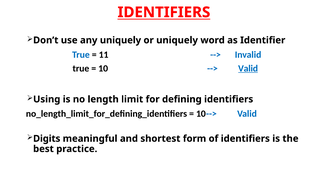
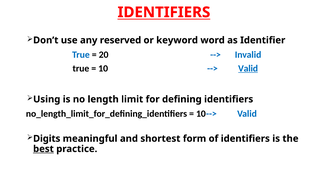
any uniquely: uniquely -> reserved (121, 40)
or uniquely: uniquely -> keyword (177, 40)
11: 11 -> 20 (104, 55)
best underline: none -> present (43, 149)
